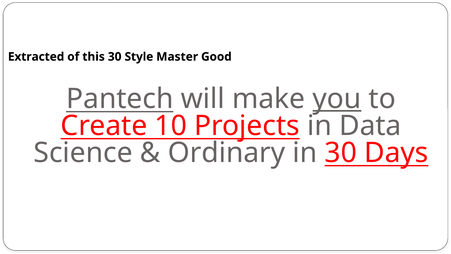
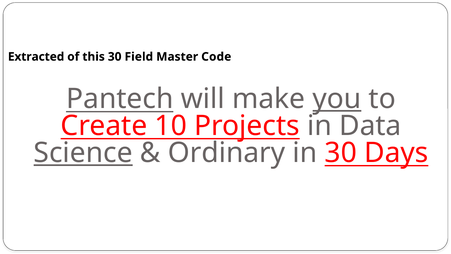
Style: Style -> Field (139, 57)
Good: Good -> Code (216, 57)
Science underline: none -> present (83, 153)
